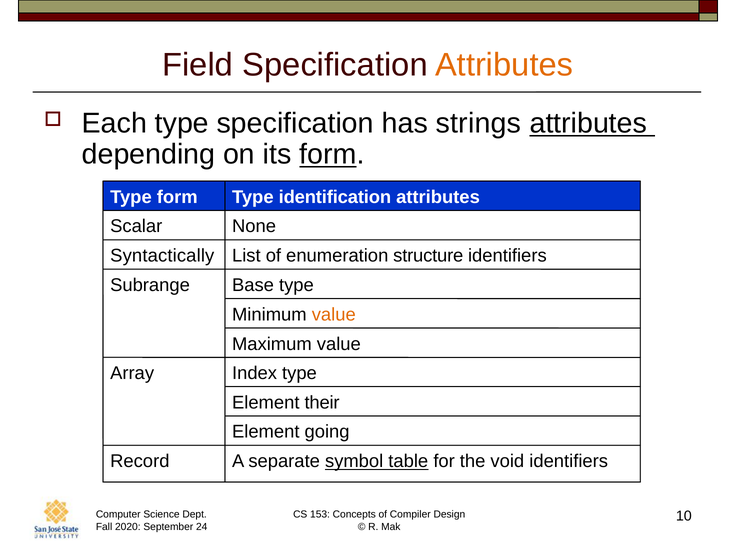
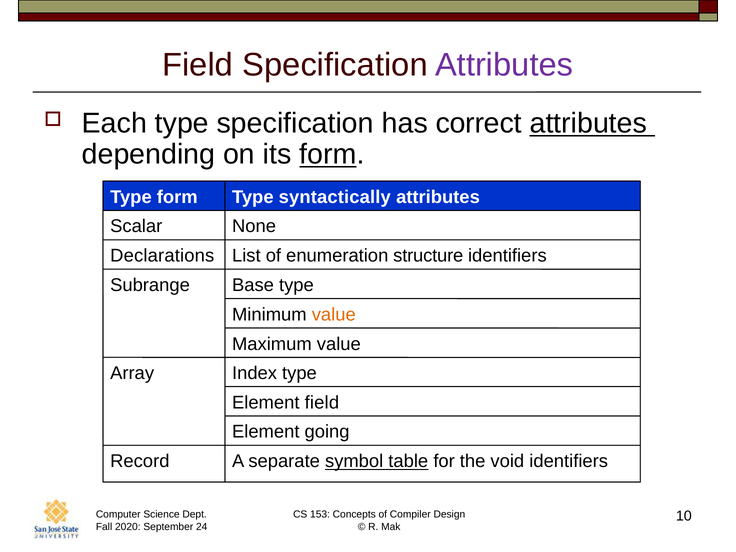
Attributes colour: orange -> purple (504, 65)
strings: strings -> correct (479, 123)
identification: identification -> syntactically (335, 197)
Syntactically: Syntactically -> Declarations (162, 256)
Element their: their -> field (322, 402)
